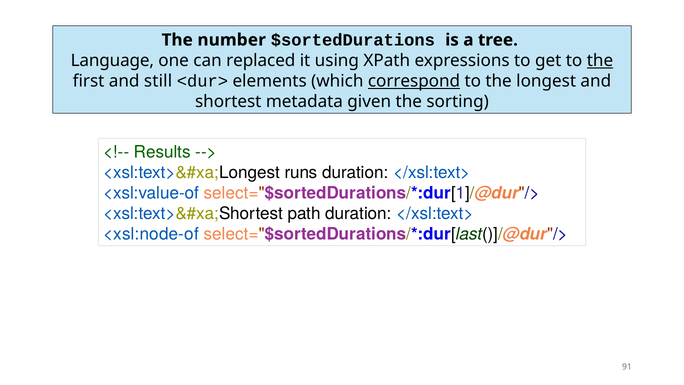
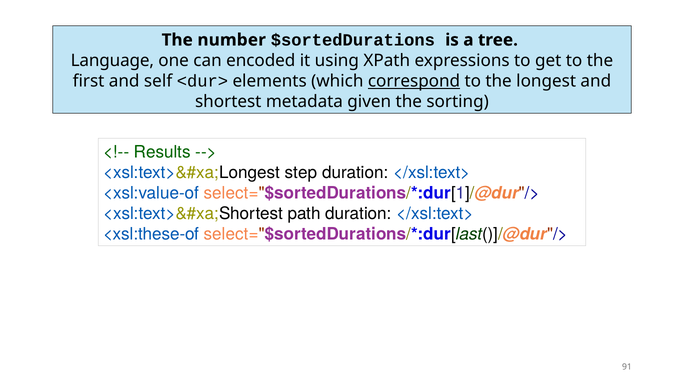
replaced: replaced -> encoded (261, 60)
the underline: present -> none (600, 60)
still: still -> self (158, 81)
runs: runs -> step (301, 172)
<xsl:node-of: <xsl:node-of -> <xsl:these-of (151, 234)
